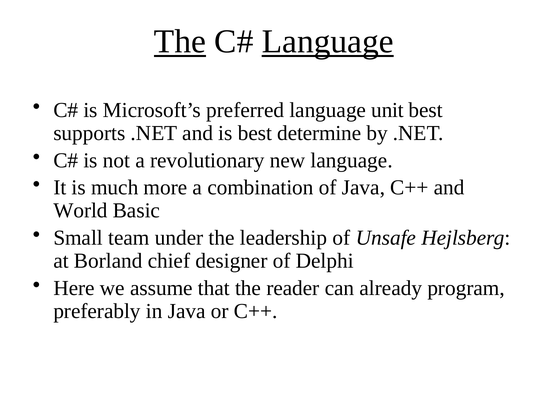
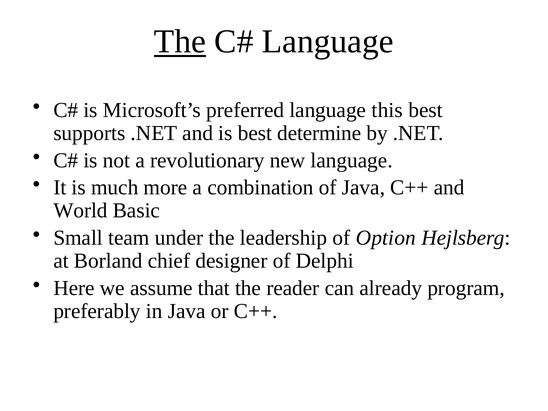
Language underline: present -> none (328, 42)
unit: unit -> this (387, 110)
Unsafe: Unsafe -> Option (386, 238)
